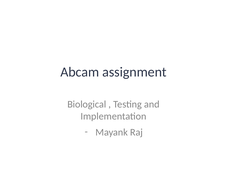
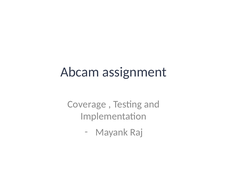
Biological: Biological -> Coverage (87, 104)
